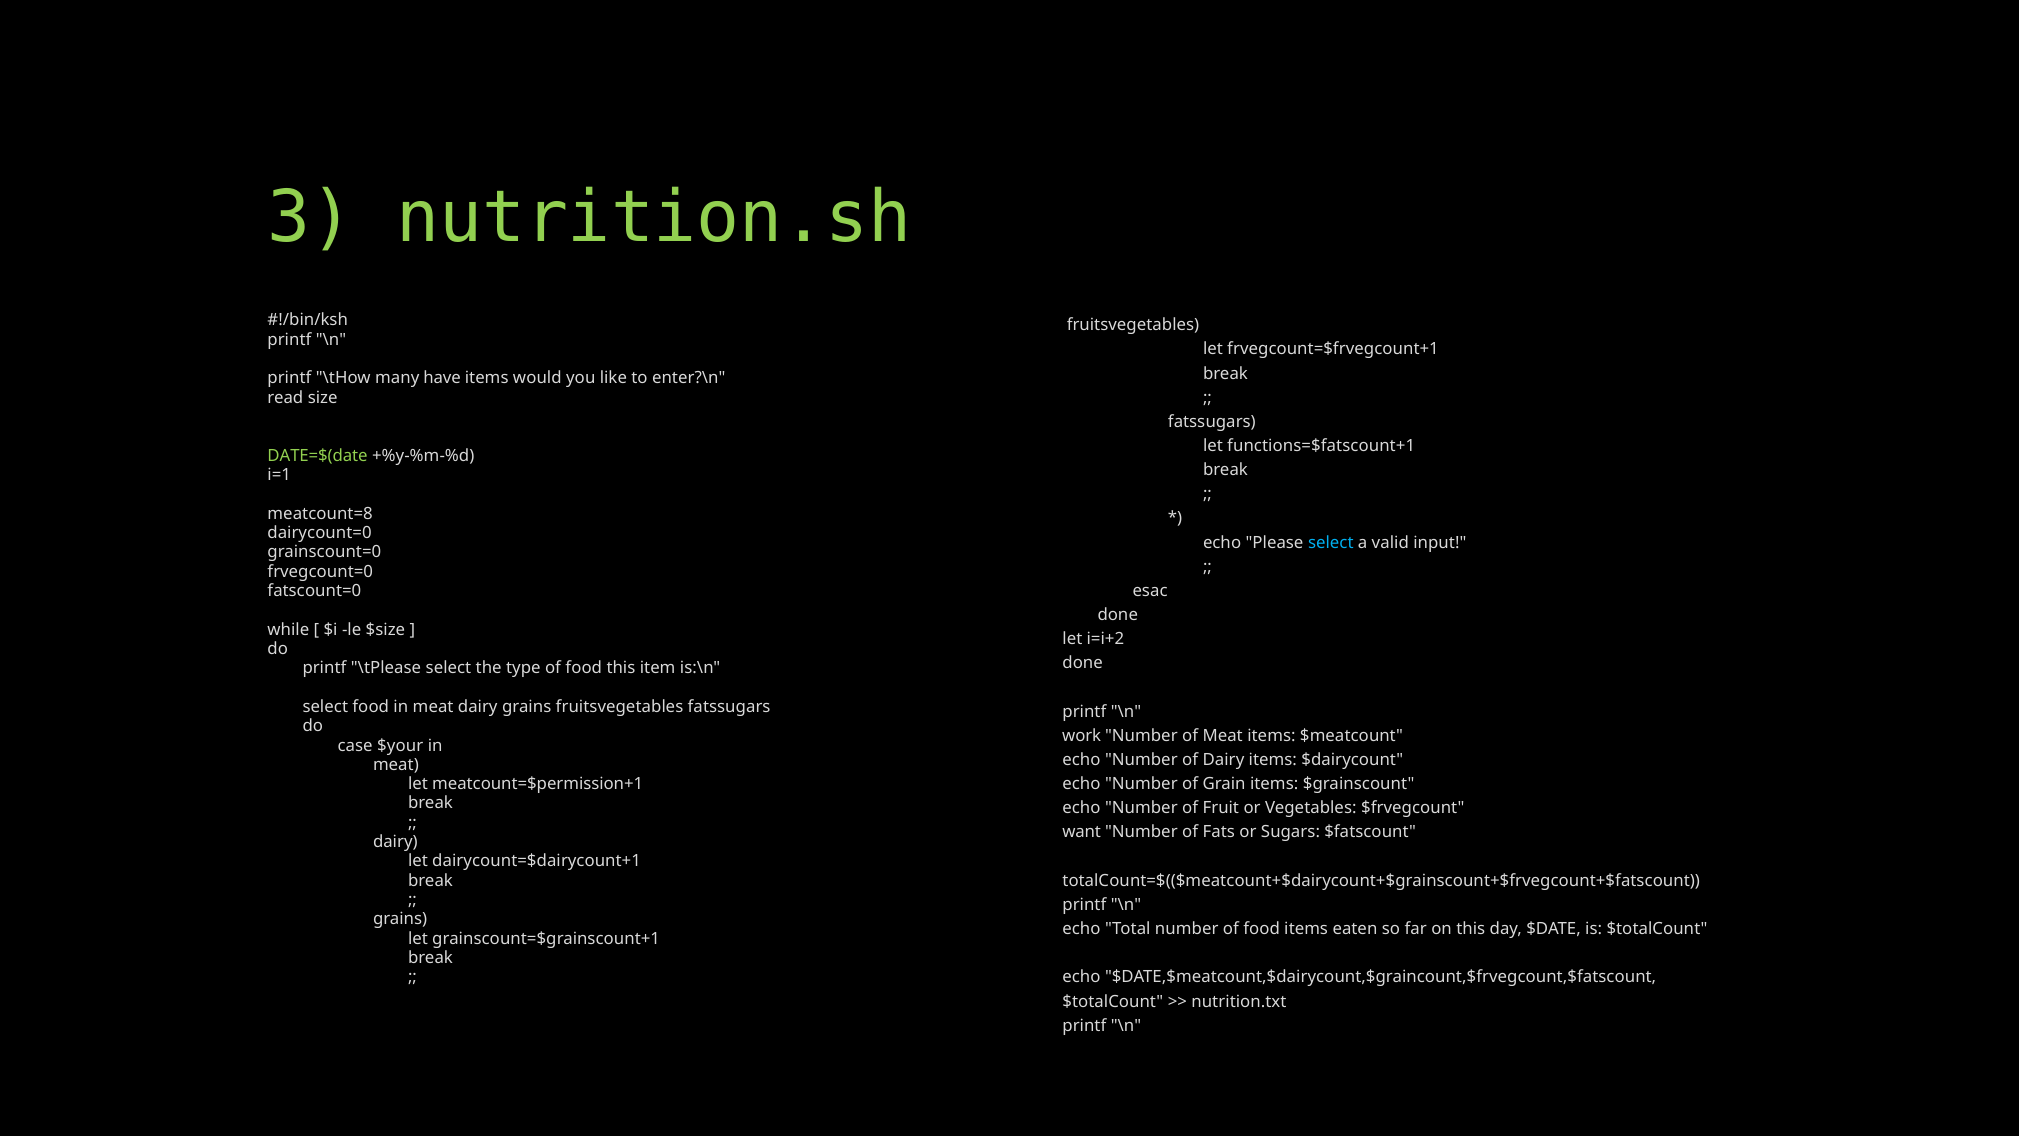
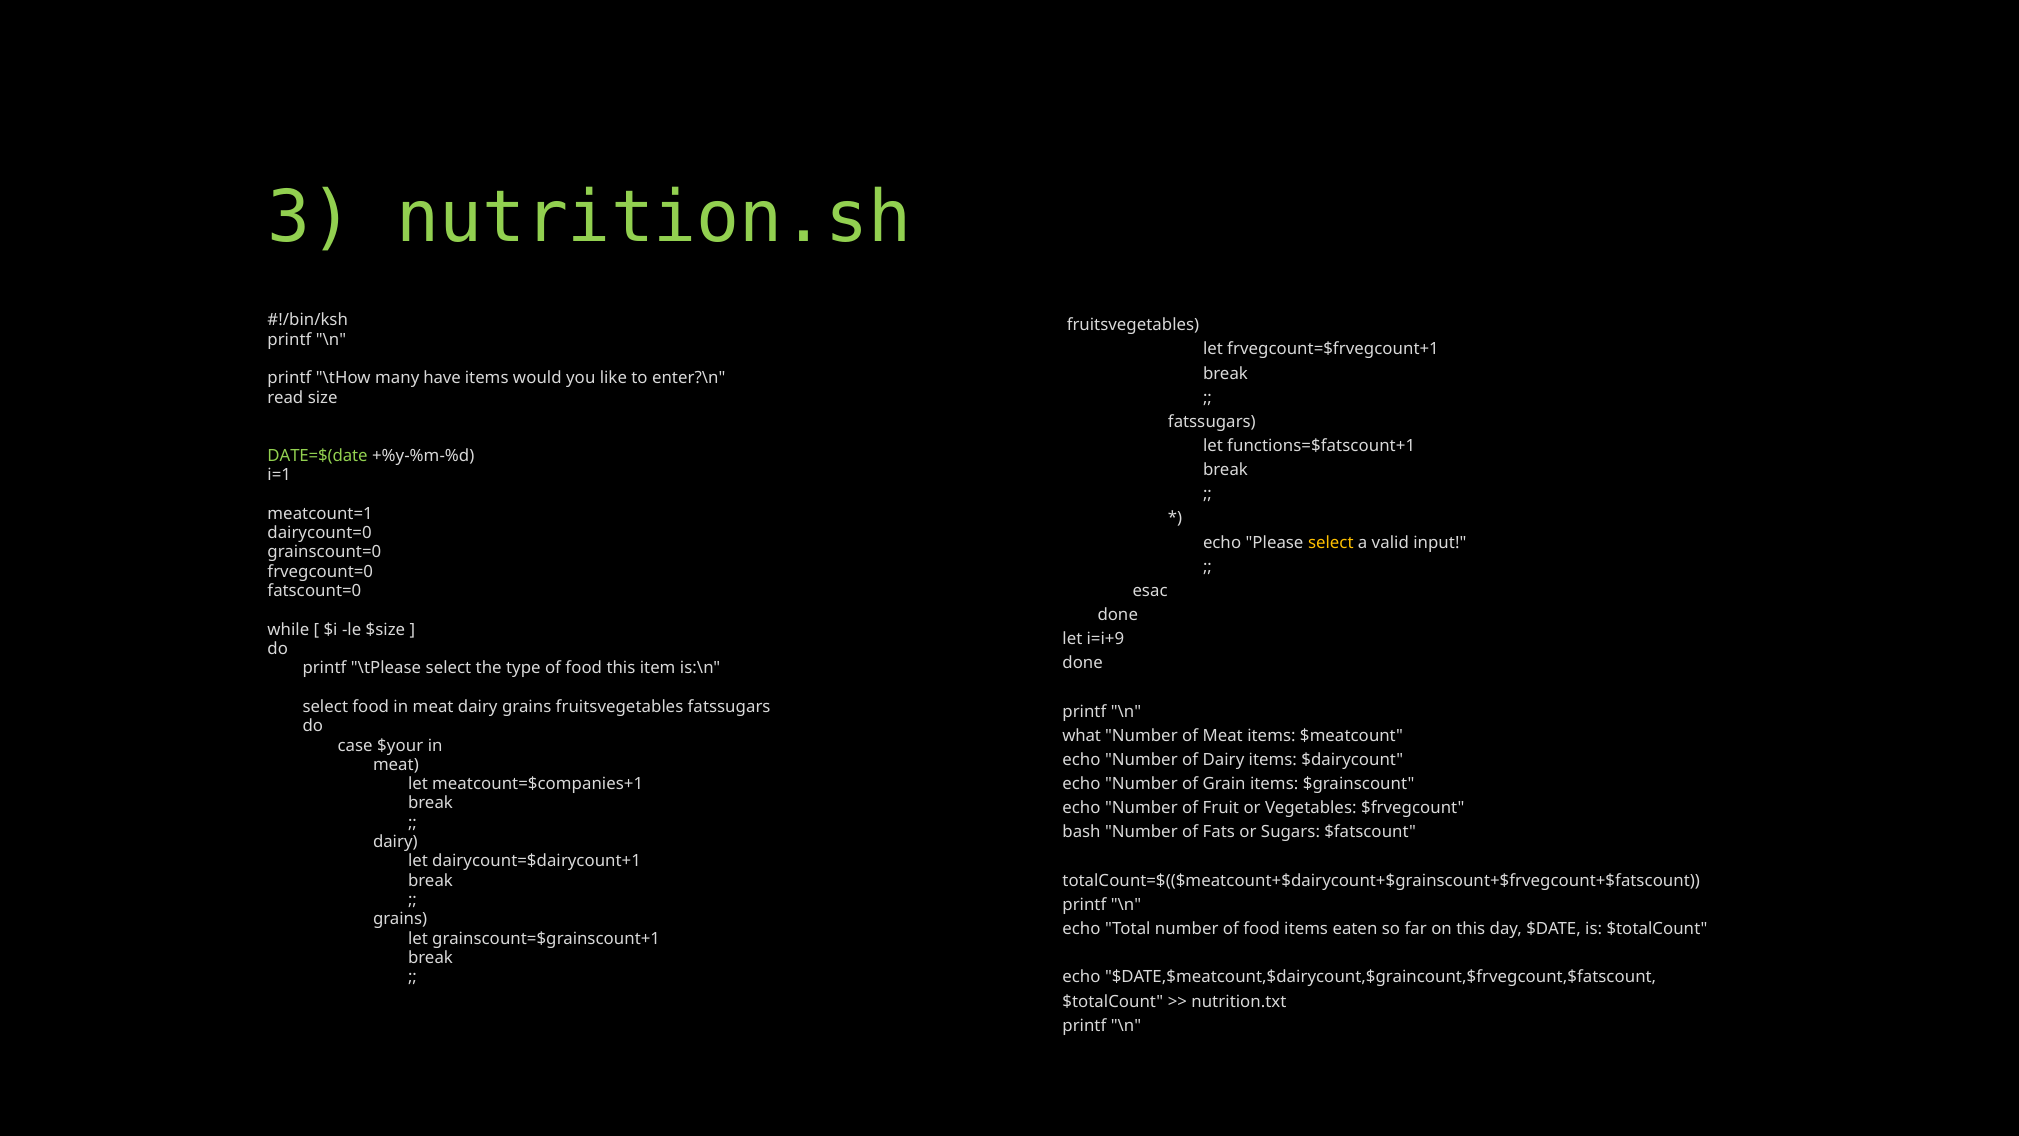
meatcount=8: meatcount=8 -> meatcount=1 (320, 513)
select colour: light blue -> yellow (1331, 542)
i=i+2: i=i+2 -> i=i+9 (1105, 639)
work: work -> what (1082, 736)
meatcount=$permission+1: meatcount=$permission+1 -> meatcount=$companies+1 (538, 784)
want: want -> bash (1082, 832)
